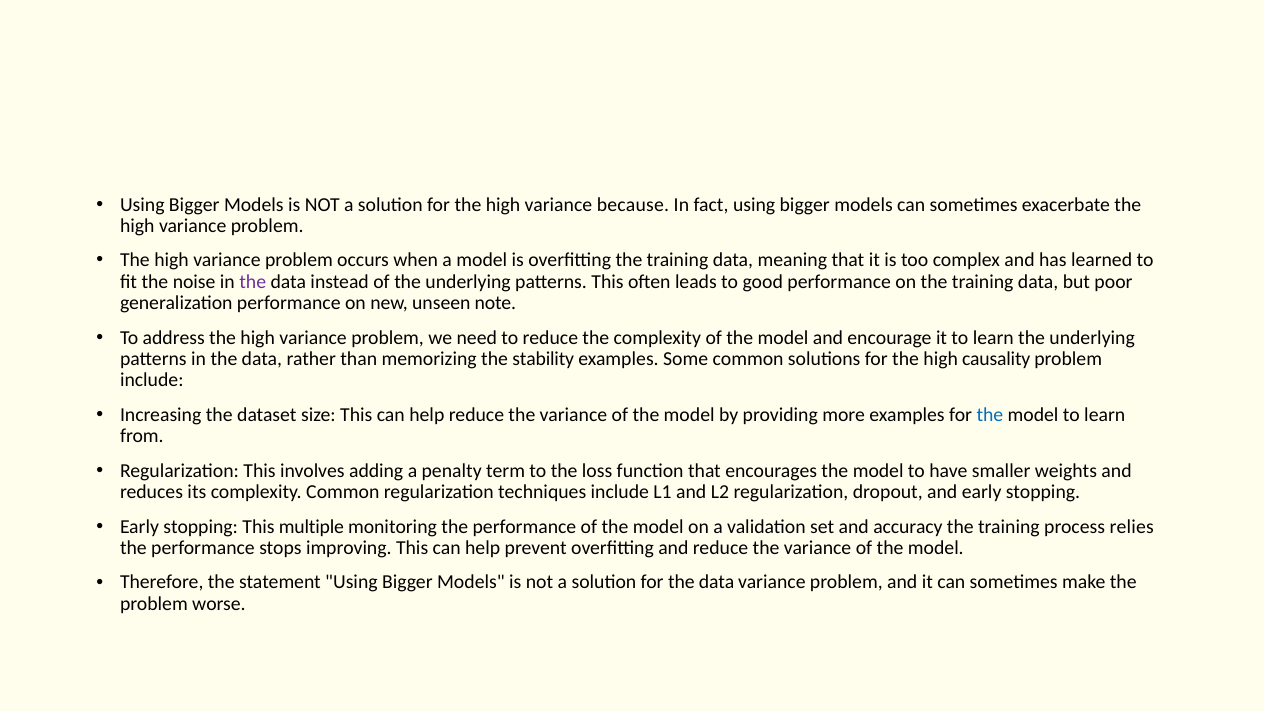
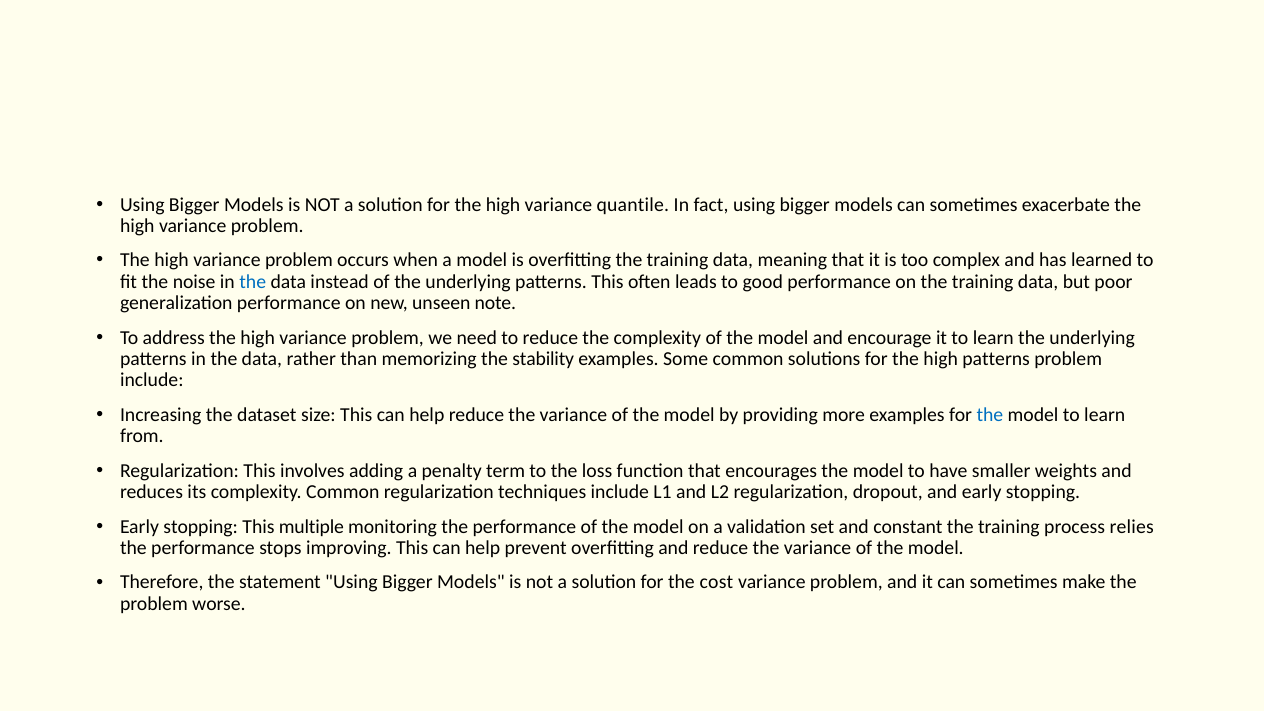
because: because -> quantile (633, 205)
the colour: purple -> blue (253, 282)
high causality: causality -> patterns (996, 359)
accuracy: accuracy -> constant (908, 527)
for the data: data -> cost (716, 582)
